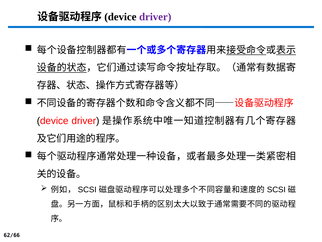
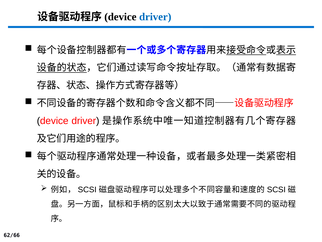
driver colour: purple -> blue (155, 17)
